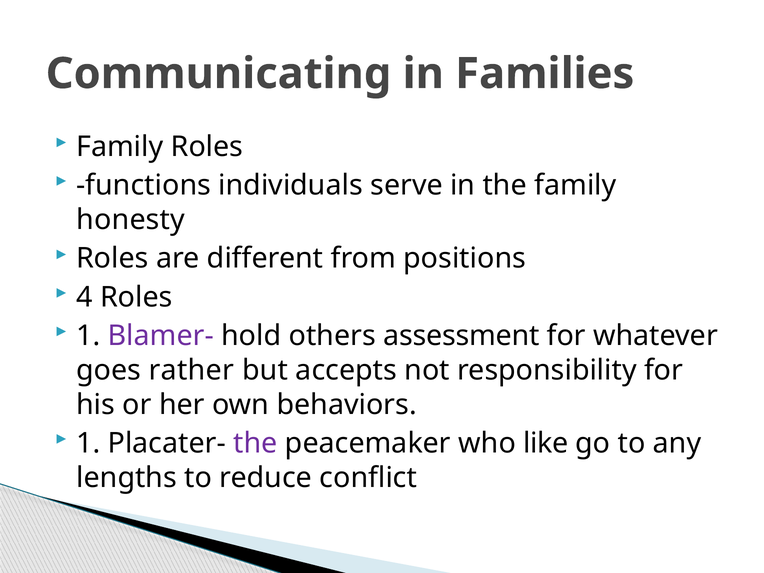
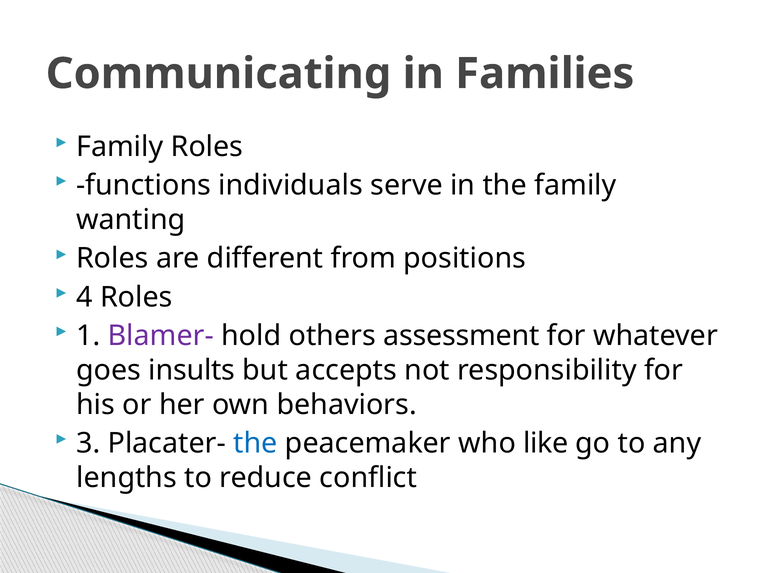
honesty: honesty -> wanting (131, 220)
rather: rather -> insults (192, 370)
1: 1 -> 3 (88, 443)
the colour: purple -> blue (255, 443)
